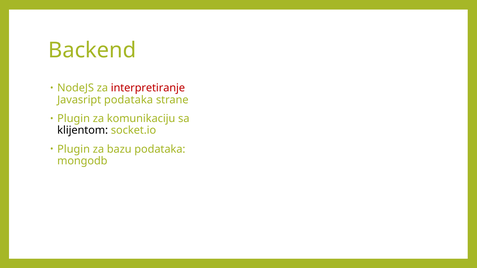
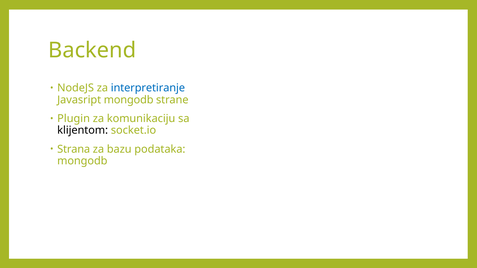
interpretiranje colour: red -> blue (148, 88)
Javasript podataka: podataka -> mongodb (129, 100)
Plugin: Plugin -> Strana (74, 149)
